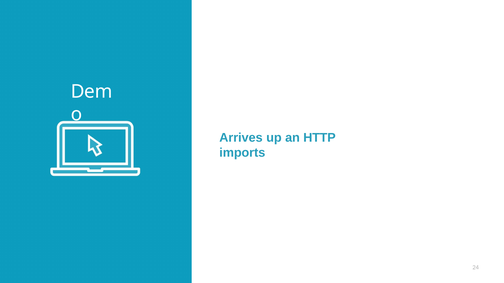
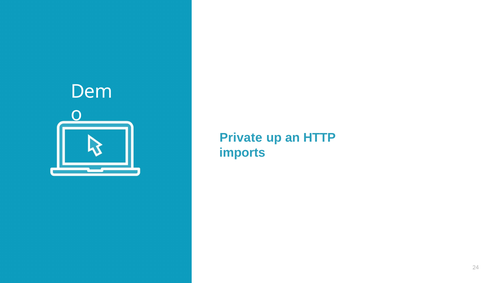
Arrives: Arrives -> Private (241, 138)
